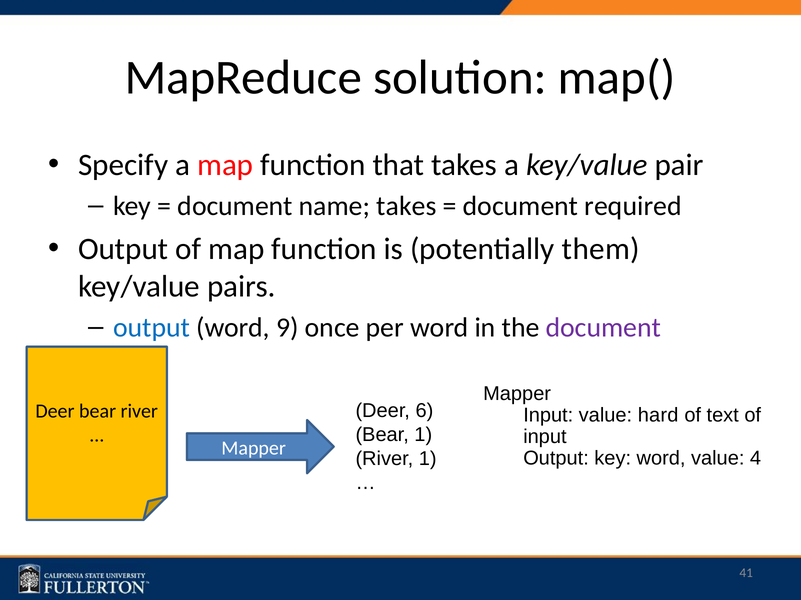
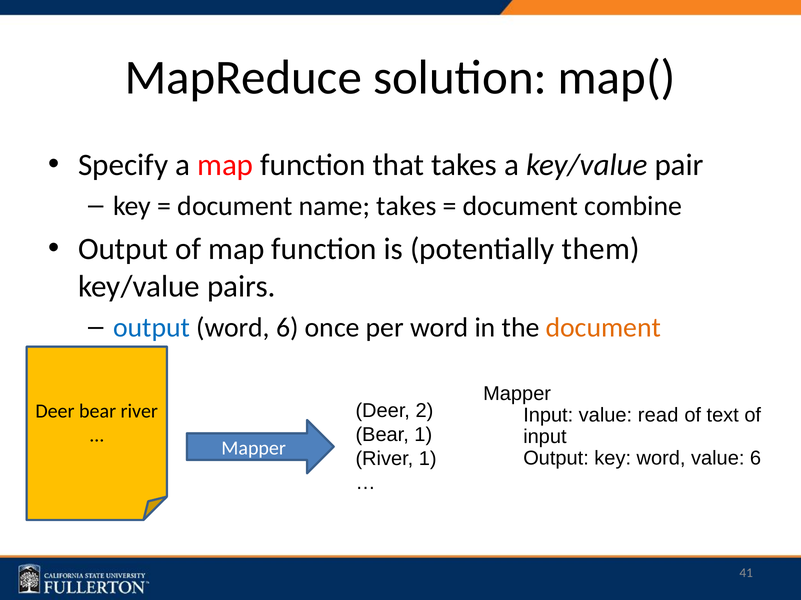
required: required -> combine (633, 206)
word 9: 9 -> 6 (287, 328)
document colour: purple -> orange (603, 328)
6: 6 -> 2 (424, 411)
hard: hard -> read (658, 416)
value 4: 4 -> 6 (756, 459)
